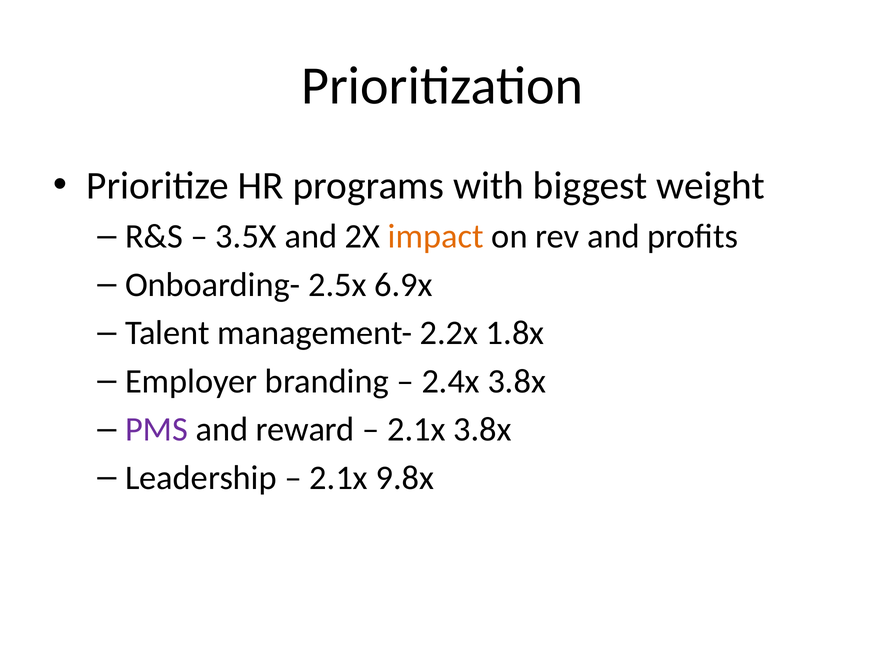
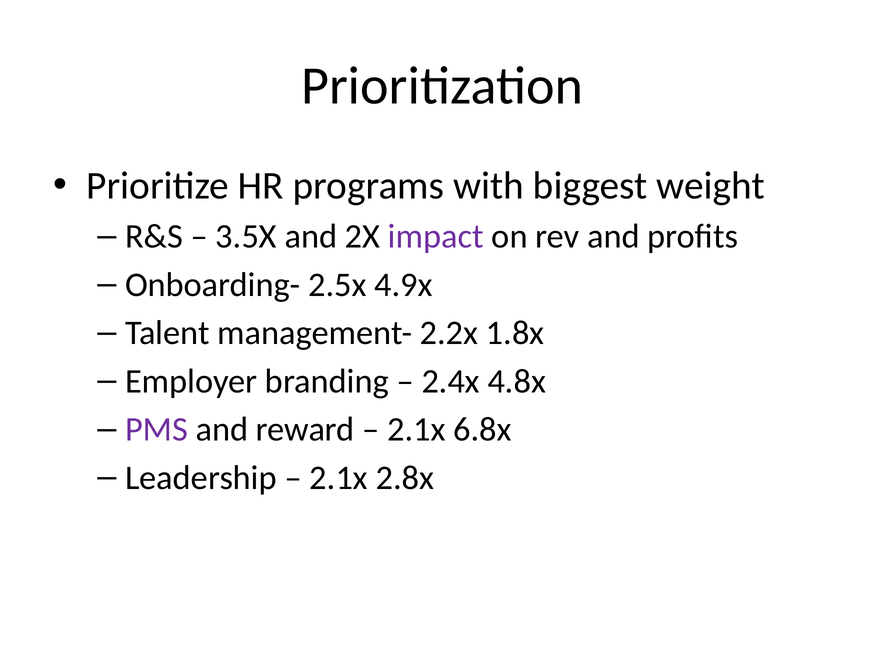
impact colour: orange -> purple (436, 236)
6.9x: 6.9x -> 4.9x (404, 285)
2.4x 3.8x: 3.8x -> 4.8x (517, 381)
2.1x 3.8x: 3.8x -> 6.8x (482, 429)
9.8x: 9.8x -> 2.8x (405, 478)
